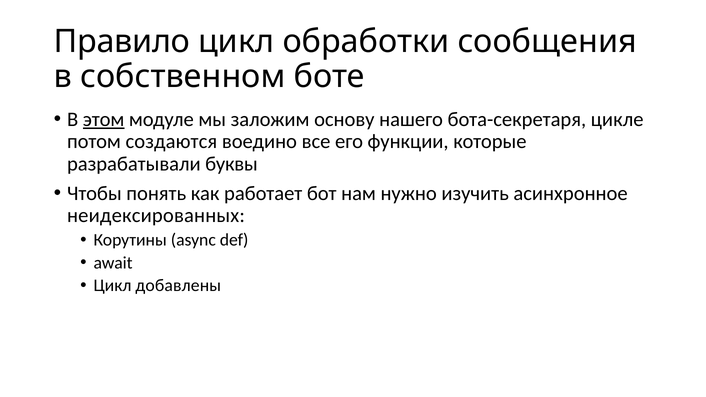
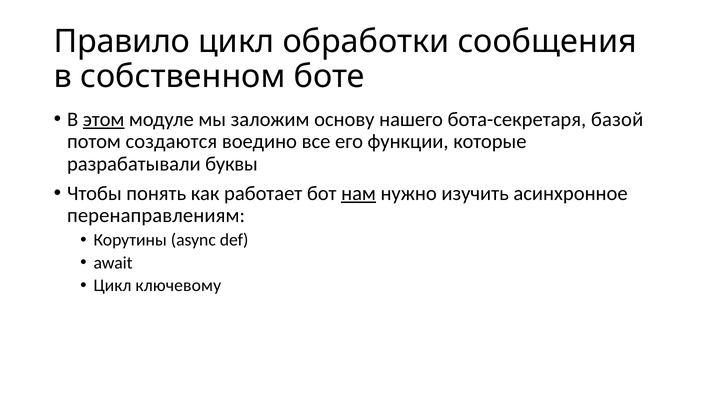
цикле: цикле -> базой (617, 119)
нам underline: none -> present (359, 193)
неидексированных: неидексированных -> перенаправлениям (156, 216)
добавлены: добавлены -> ключевому (178, 285)
